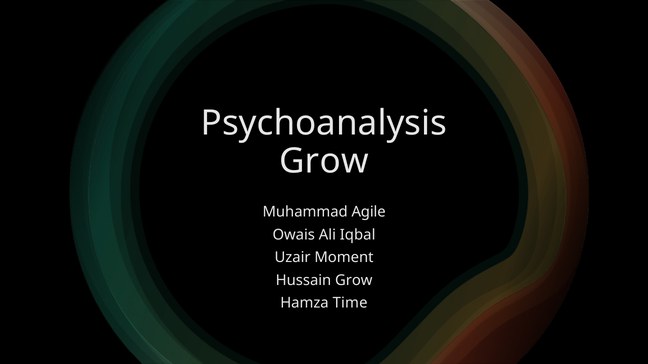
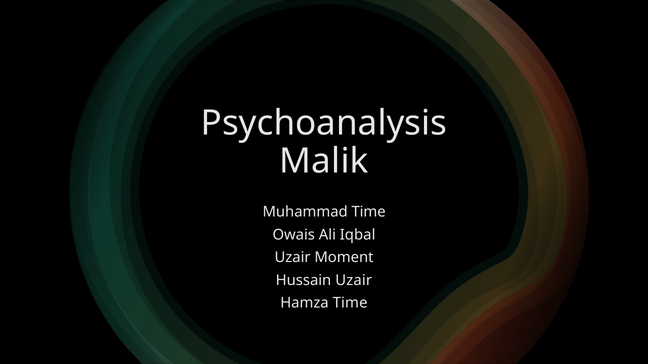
Grow: Grow -> Malik (324, 161)
Muhammad Agile: Agile -> Time (369, 212)
Hussain Grow: Grow -> Uzair (354, 281)
